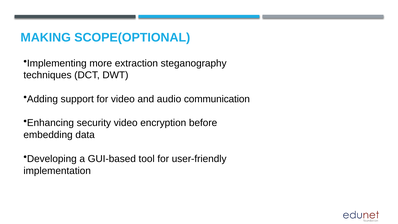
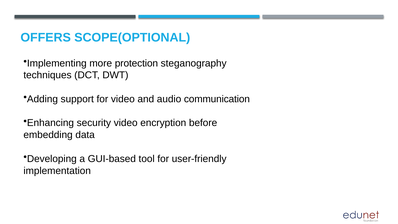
MAKING: MAKING -> OFFERS (46, 37)
extraction: extraction -> protection (136, 63)
